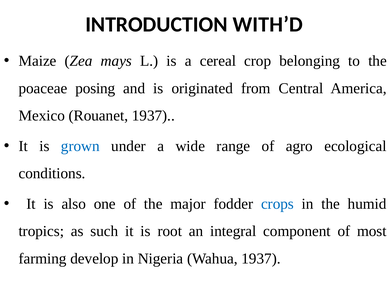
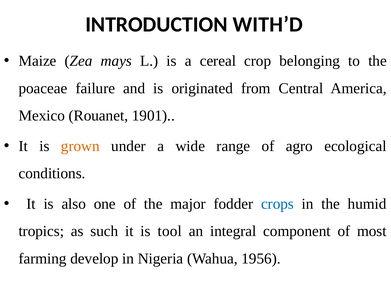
posing: posing -> failure (95, 88)
Rouanet 1937: 1937 -> 1901 (153, 116)
grown colour: blue -> orange (80, 146)
root: root -> tool (170, 231)
Wahua 1937: 1937 -> 1956 (261, 259)
